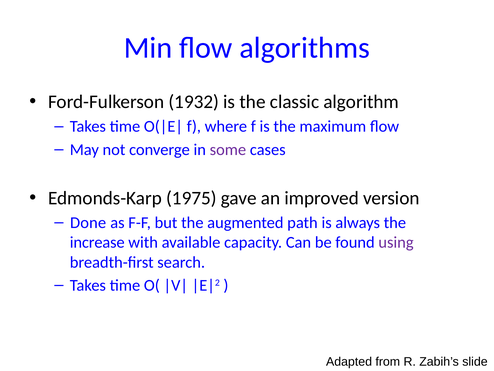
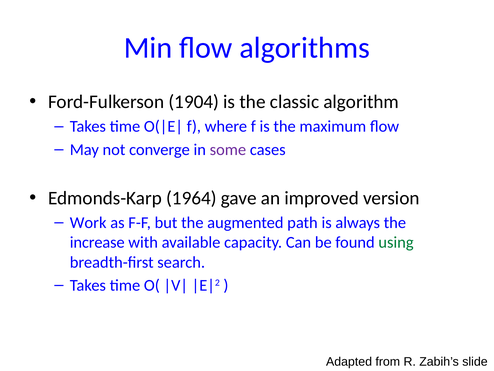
1932: 1932 -> 1904 (194, 102)
1975: 1975 -> 1964 (191, 198)
Done: Done -> Work (88, 222)
using colour: purple -> green (396, 242)
